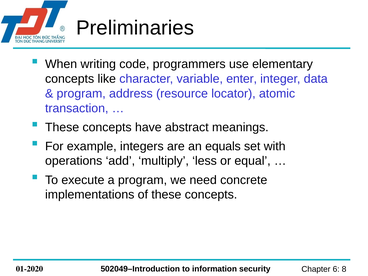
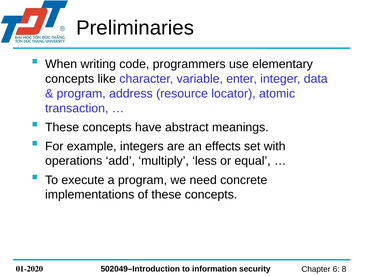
equals: equals -> effects (223, 146)
